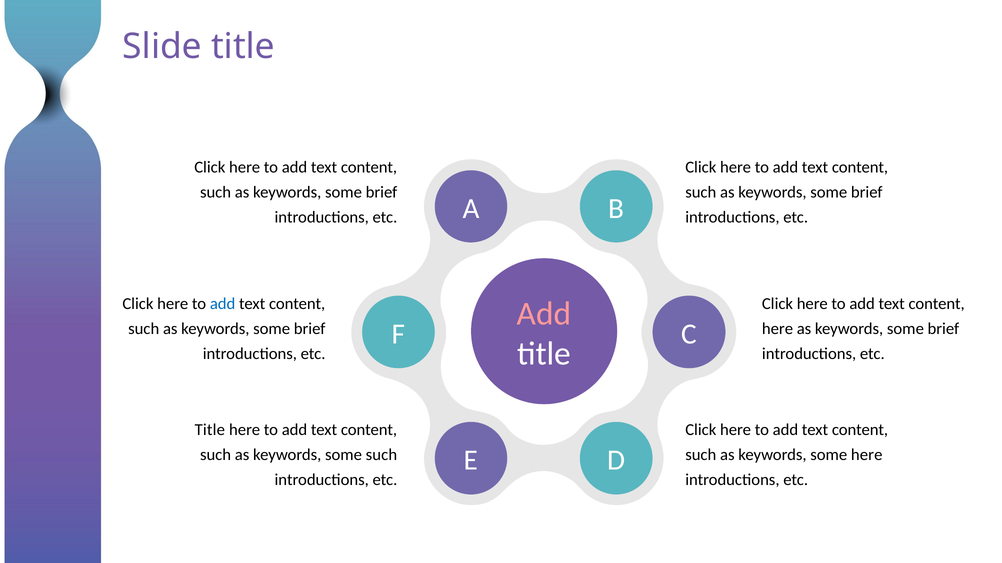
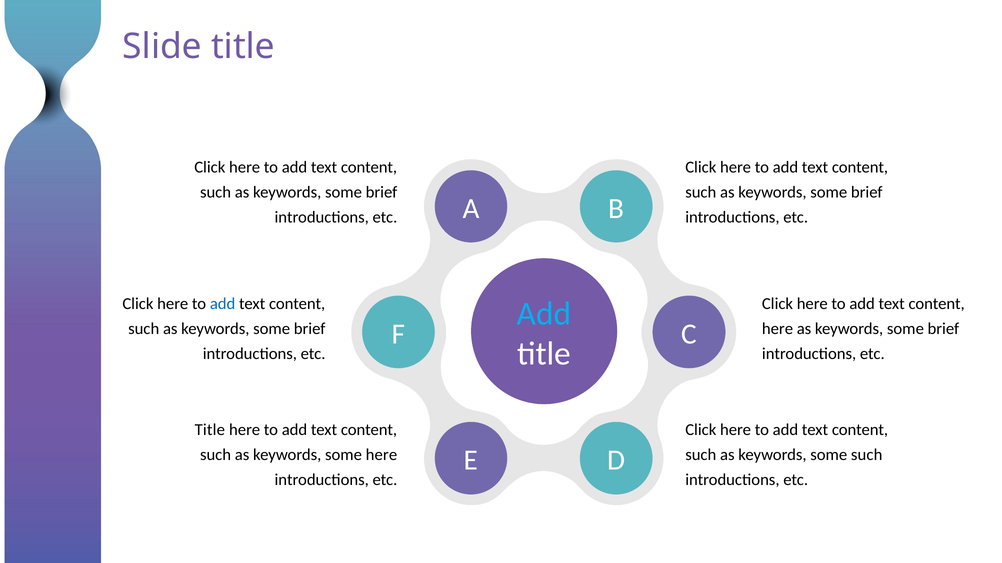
Add colour: pink -> light blue (544, 314)
some such: such -> here (381, 455)
some here: here -> such (867, 455)
